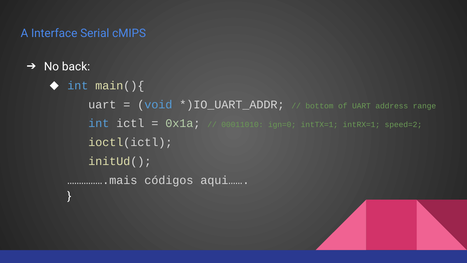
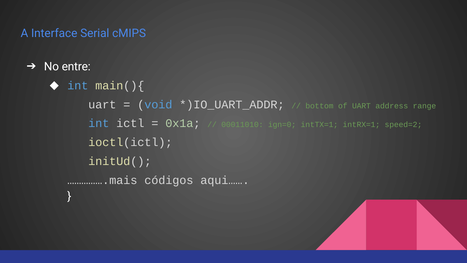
back: back -> entre (76, 67)
